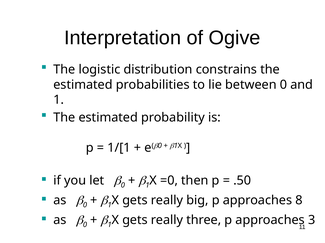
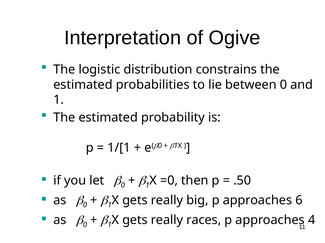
8: 8 -> 6 (299, 201)
three: three -> races (204, 221)
3: 3 -> 4 (312, 221)
